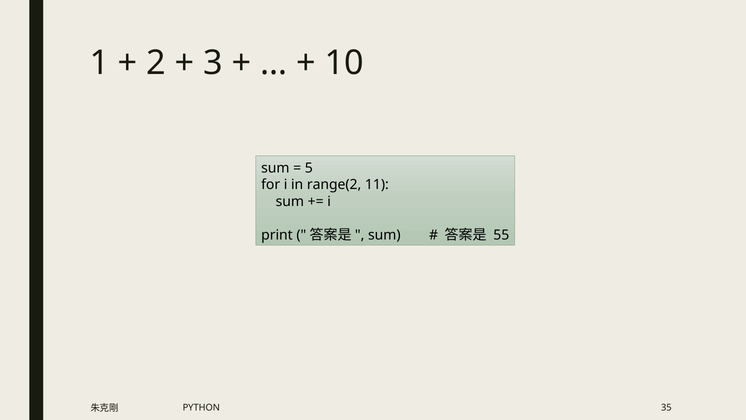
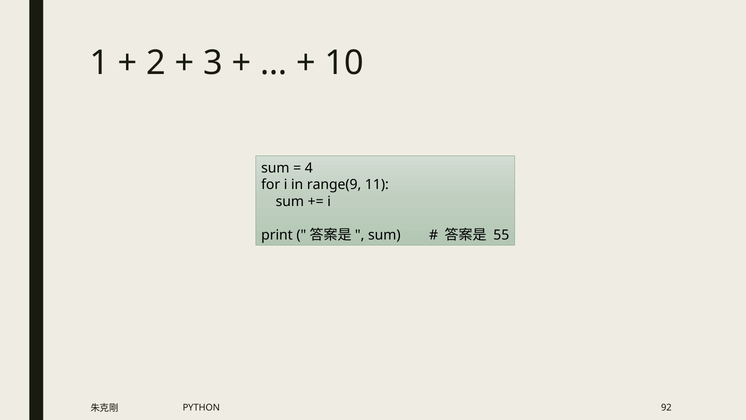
5: 5 -> 4 (309, 168)
range(2: range(2 -> range(9 (334, 185)
35: 35 -> 92 (666, 407)
